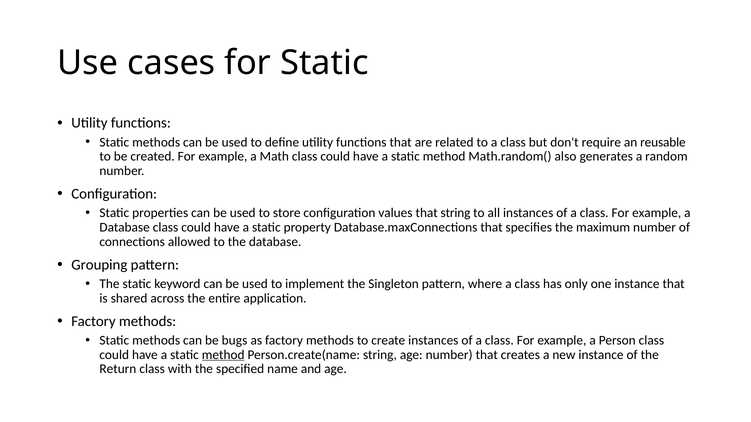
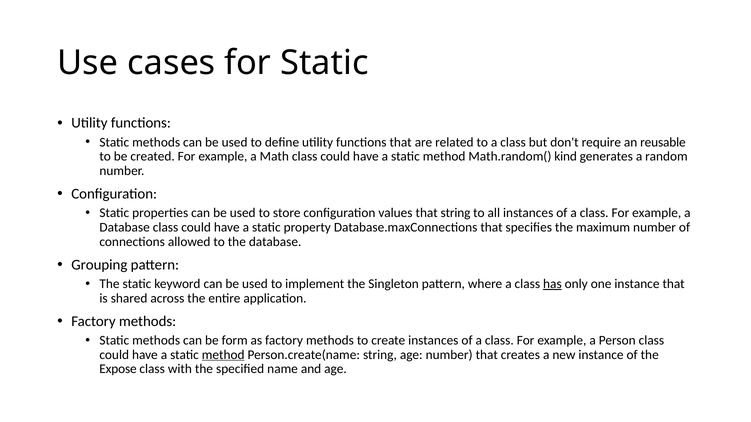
also: also -> kind (566, 157)
has underline: none -> present (552, 284)
bugs: bugs -> form (235, 341)
Return: Return -> Expose (118, 369)
